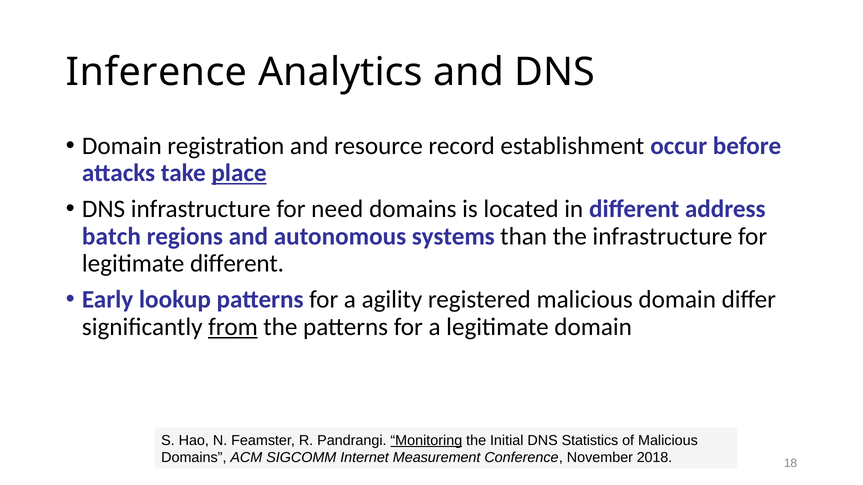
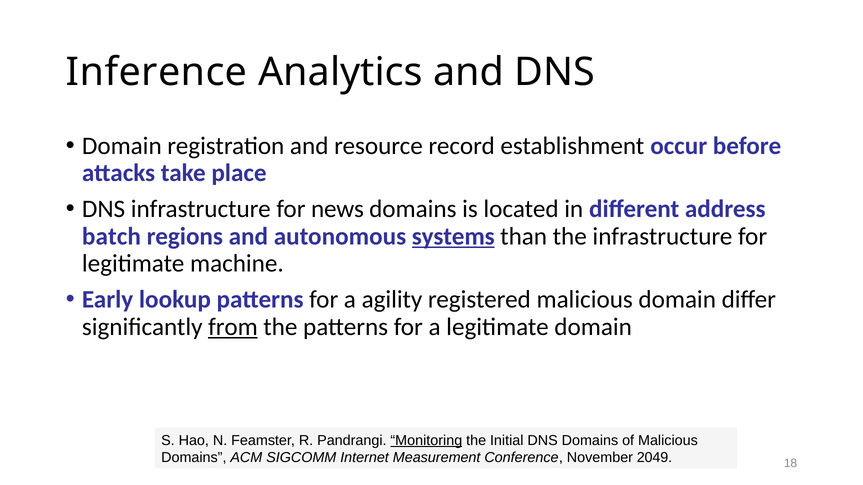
place underline: present -> none (239, 173)
need: need -> news (337, 209)
systems underline: none -> present (453, 236)
legitimate different: different -> machine (237, 264)
DNS Statistics: Statistics -> Domains (590, 441)
2018: 2018 -> 2049 (654, 458)
